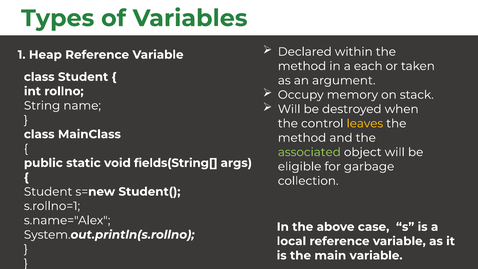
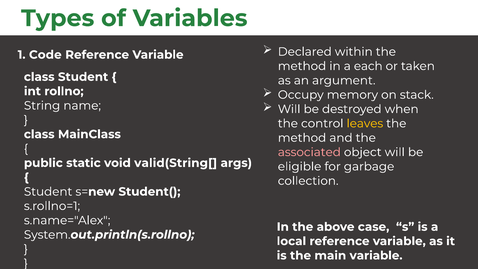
Heap: Heap -> Code (45, 55)
associated colour: light green -> pink (309, 152)
fields(String[: fields(String[ -> valid(String[ (176, 163)
